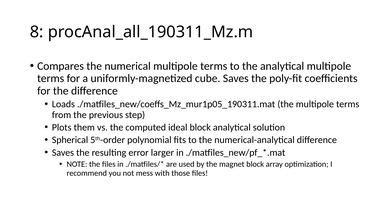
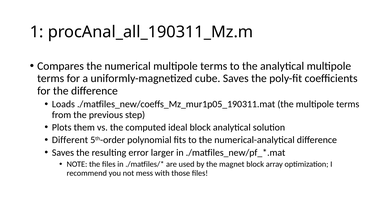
8: 8 -> 1 (37, 32)
Spherical: Spherical -> Different (70, 140)
